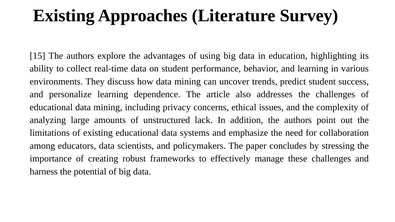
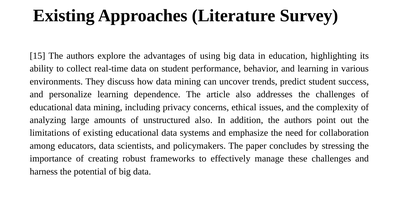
unstructured lack: lack -> also (204, 120)
